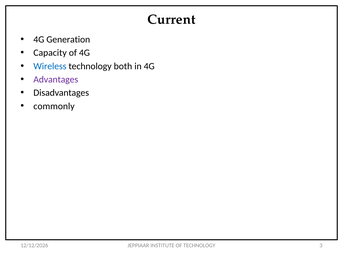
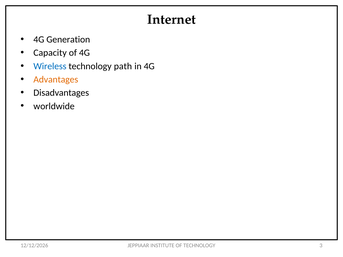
Current: Current -> Internet (171, 19)
both: both -> path (123, 66)
Advantages colour: purple -> orange (56, 80)
commonly: commonly -> worldwide (54, 106)
